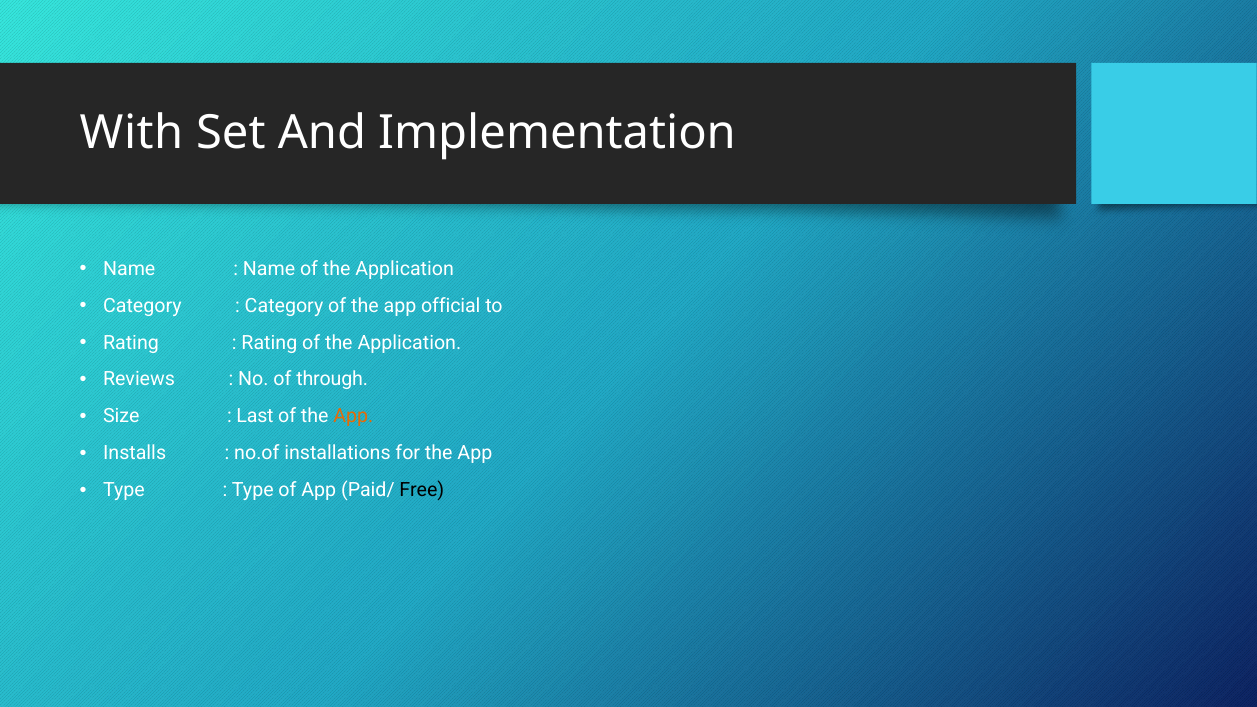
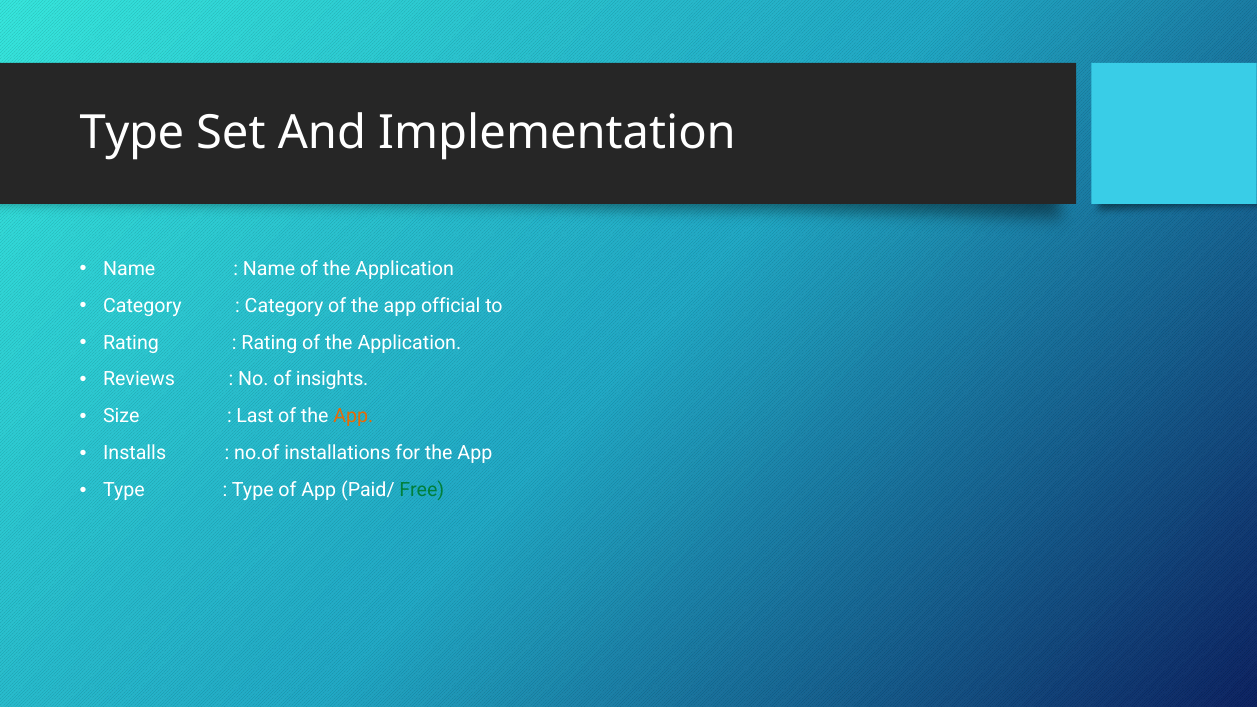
With: With -> Type (132, 133)
through: through -> insights (332, 380)
Free colour: black -> green (422, 490)
